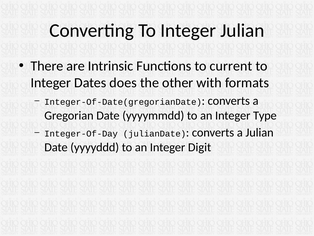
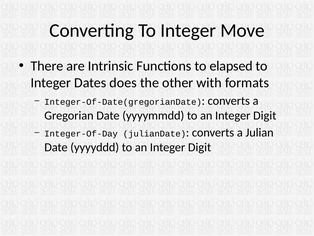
Integer Julian: Julian -> Move (242, 30)
current: current -> elapsed (231, 66)
Type: Type -> Digit (265, 115)
